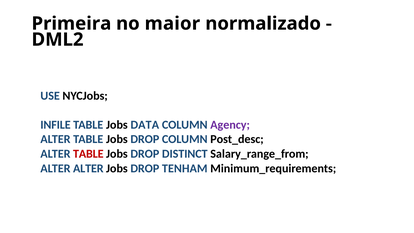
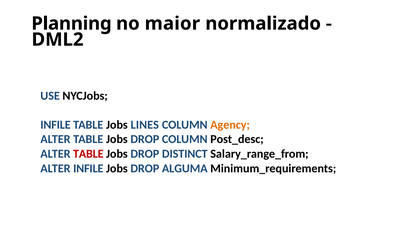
Primeira: Primeira -> Planning (72, 24)
DATA: DATA -> LINES (145, 125)
Agency colour: purple -> orange (230, 125)
ALTER ALTER: ALTER -> INFILE (88, 168)
TENHAM: TENHAM -> ALGUMA (185, 168)
